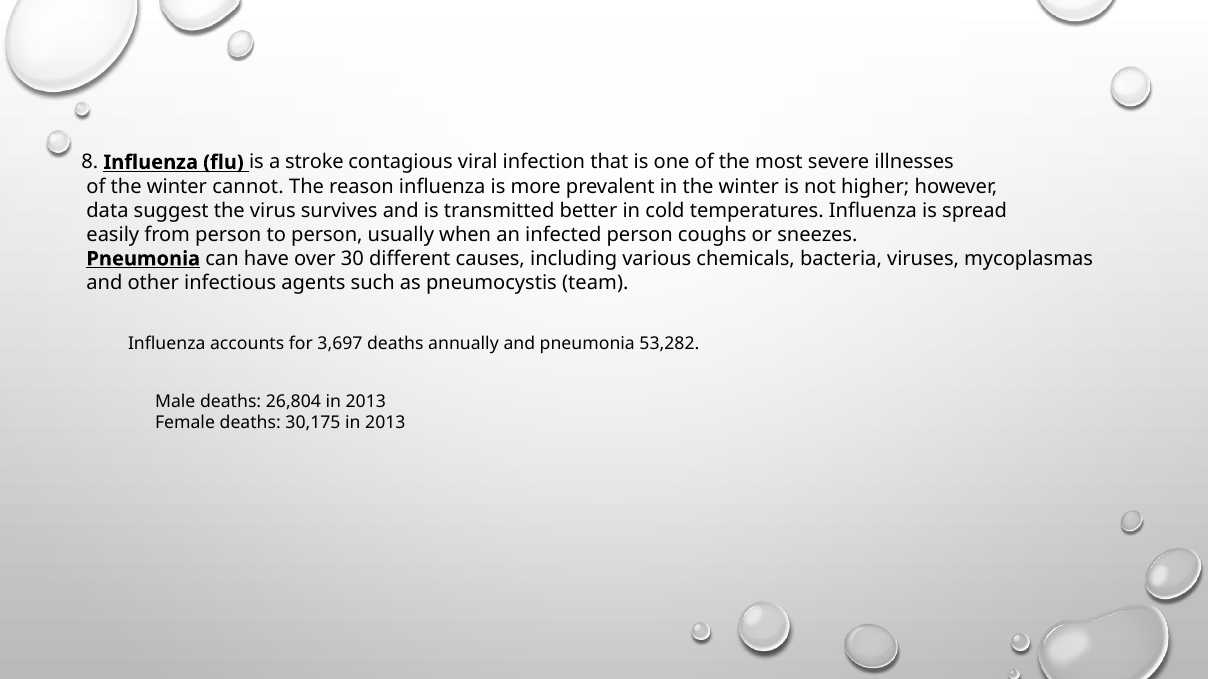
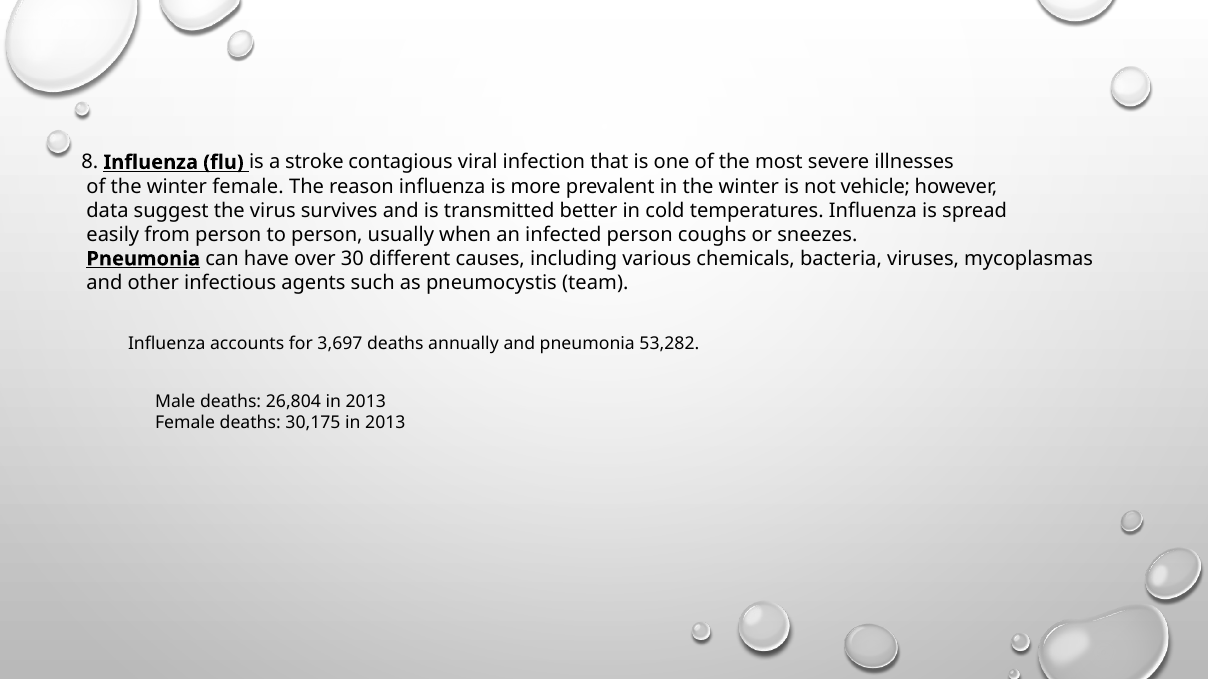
winter cannot: cannot -> female (248, 187)
higher: higher -> vehicle (875, 187)
